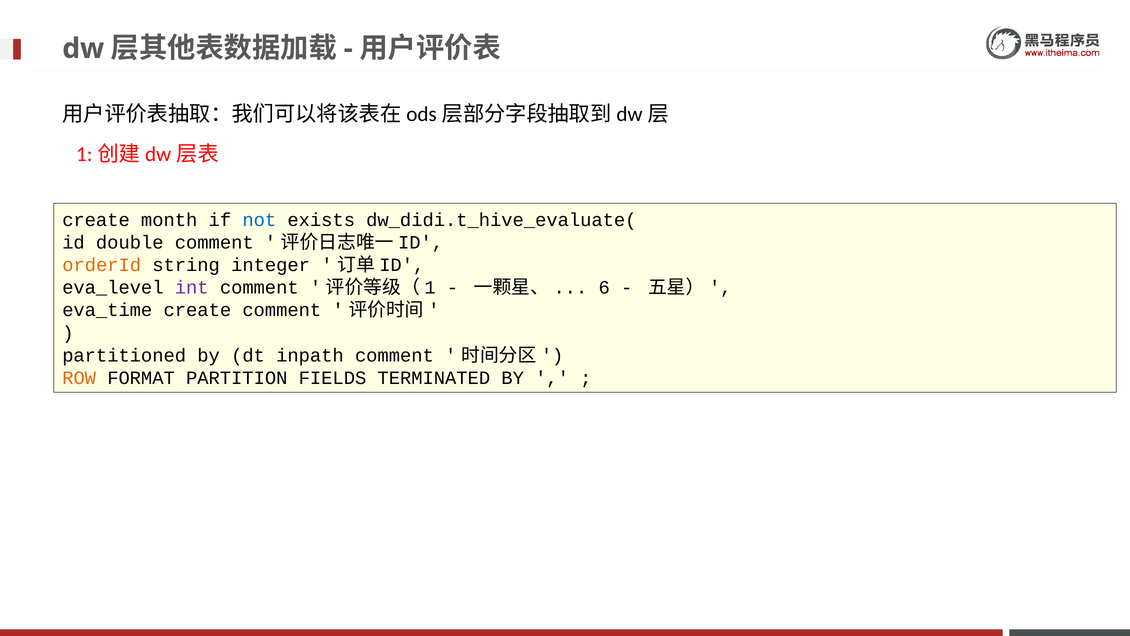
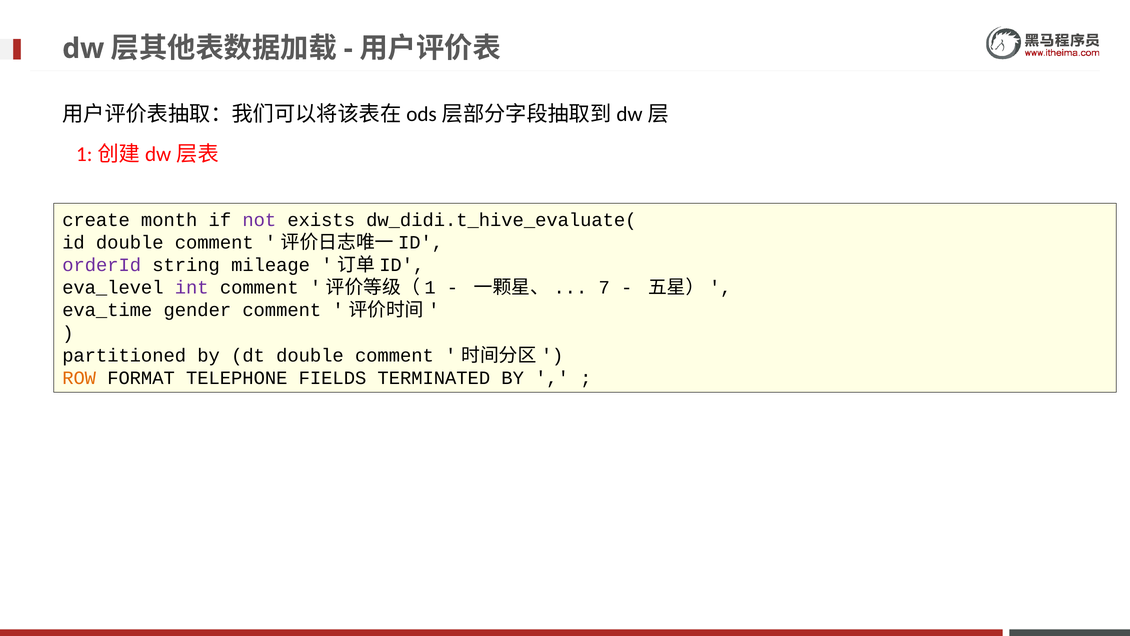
not colour: blue -> purple (259, 220)
orderId colour: orange -> purple (102, 265)
integer: integer -> mileage (271, 265)
6: 6 -> 7 (604, 288)
eva_time create: create -> gender (197, 310)
dt inpath: inpath -> double (310, 355)
PARTITION: PARTITION -> TELEPHONE (237, 378)
